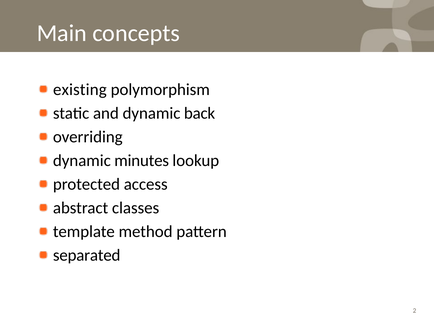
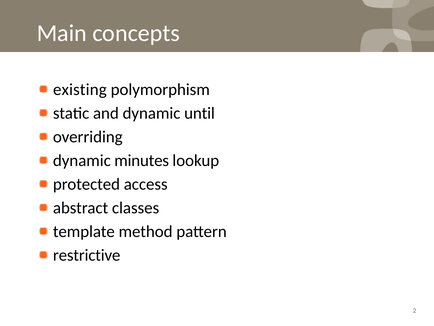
back: back -> until (200, 113)
separated: separated -> restrictive (87, 255)
